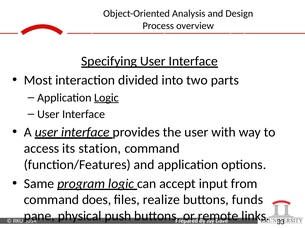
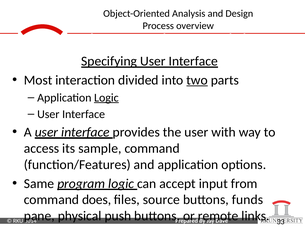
two underline: none -> present (197, 80)
station: station -> sample (100, 149)
realize: realize -> source (161, 200)
